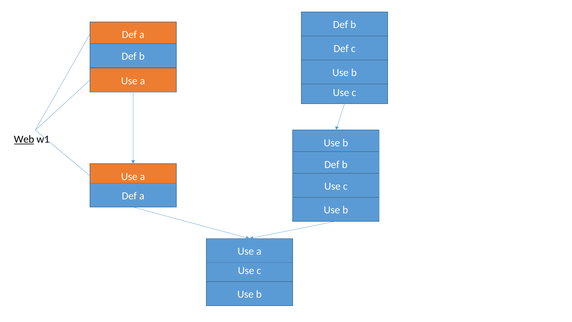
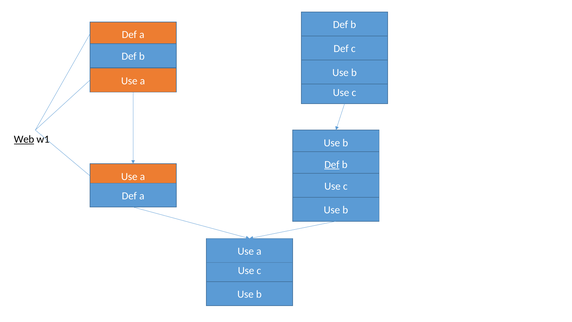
Def underline: none -> present (332, 164)
